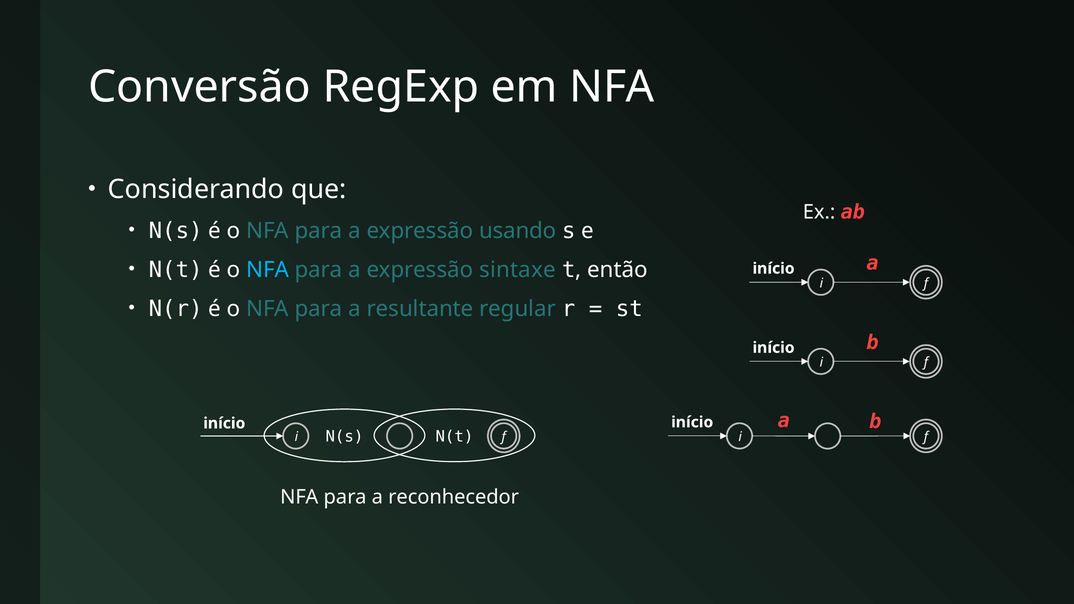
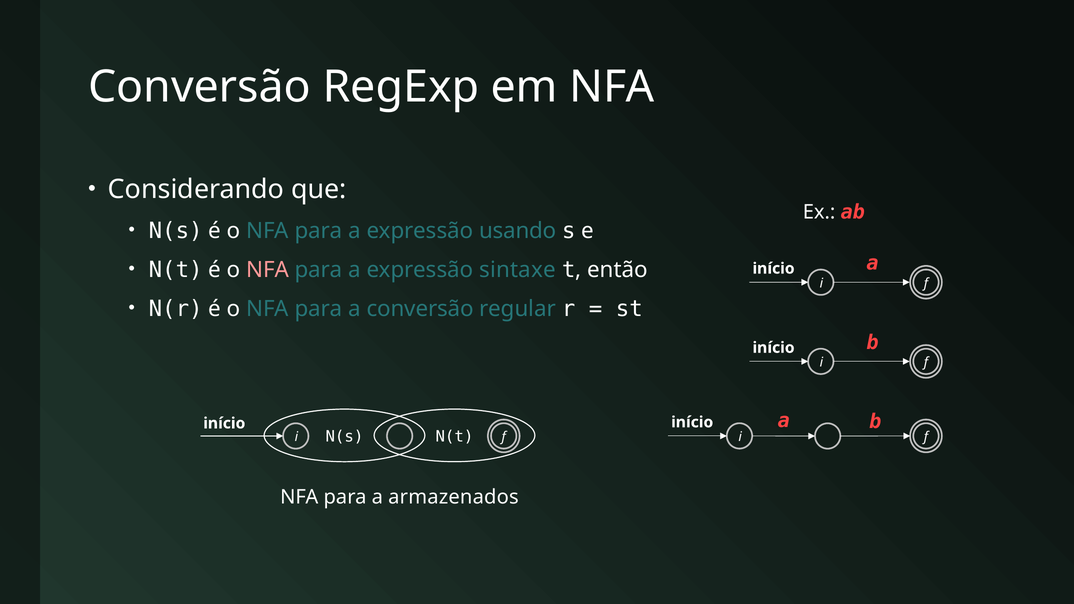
NFA colour: light blue -> pink (268, 270)
a resultante: resultante -> conversão (420, 309)
reconhecedor: reconhecedor -> armazenados (453, 497)
